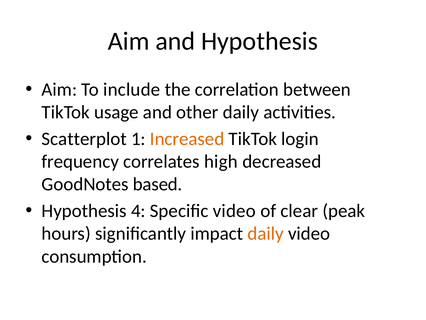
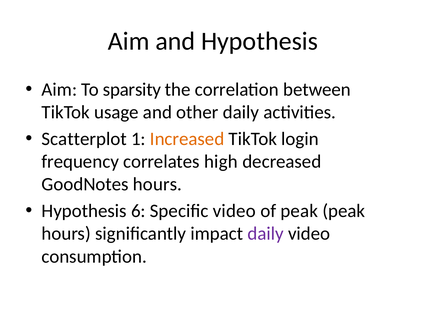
include: include -> sparsity (132, 89)
GoodNotes based: based -> hours (157, 184)
4: 4 -> 6 (138, 211)
of clear: clear -> peak (299, 211)
daily colour: orange -> purple (266, 233)
